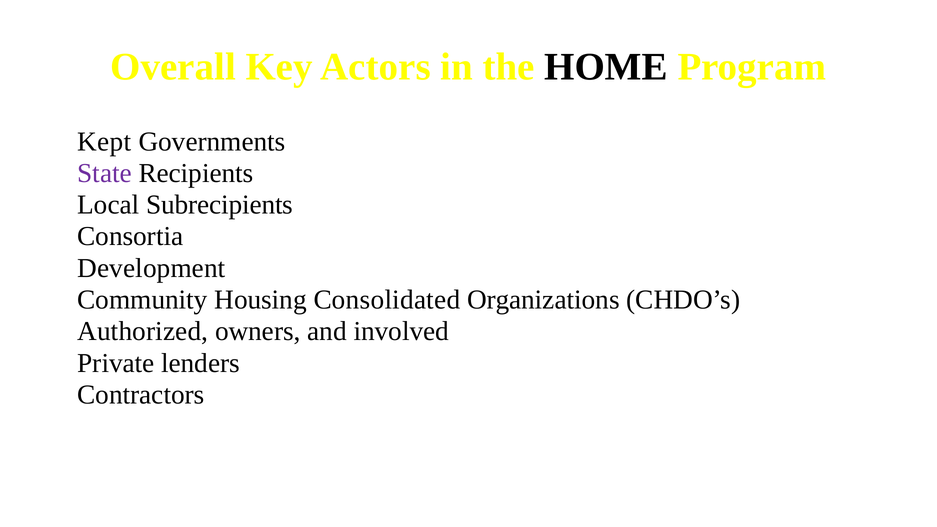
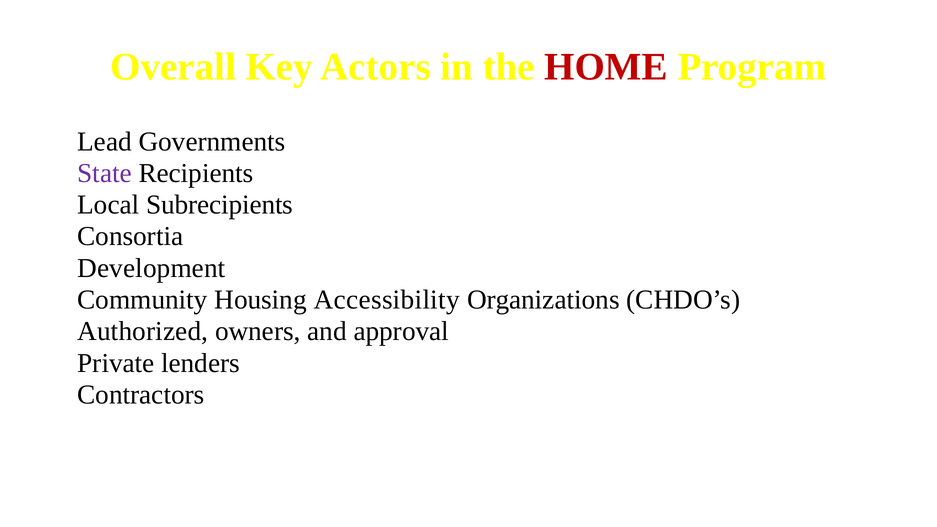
HOME colour: black -> red (606, 67)
Kept: Kept -> Lead (105, 142)
Consolidated: Consolidated -> Accessibility (387, 300)
involved: involved -> approval (401, 331)
